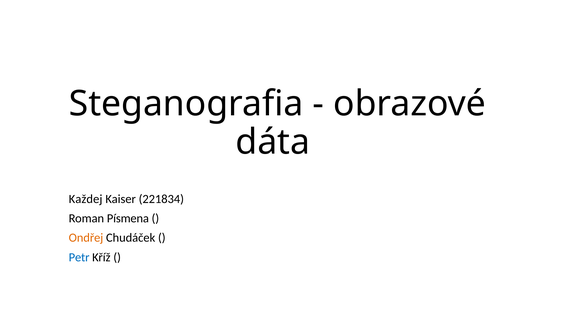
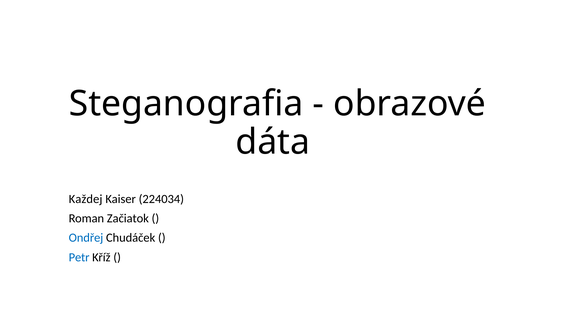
221834: 221834 -> 224034 (161, 199)
Písmena: Písmena -> Začiatok (128, 218)
Ondřej colour: orange -> blue (86, 238)
